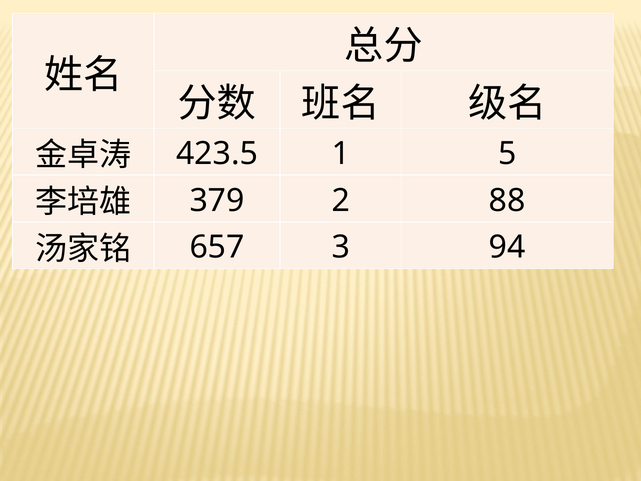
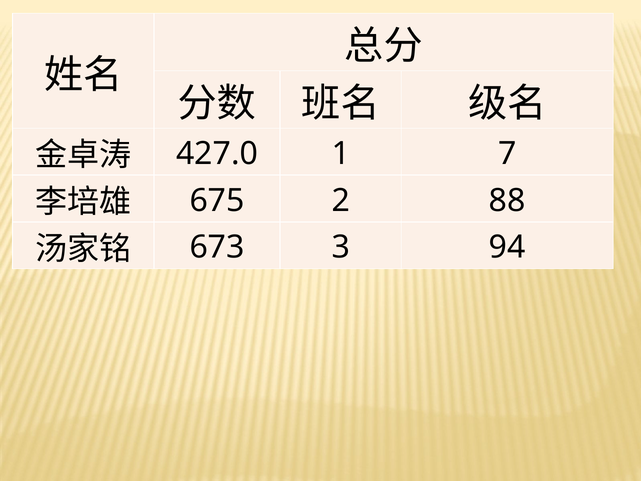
423.5: 423.5 -> 427.0 (217, 154)
5: 5 -> 7 (507, 154)
379: 379 -> 675 (217, 200)
657: 657 -> 673 (217, 247)
